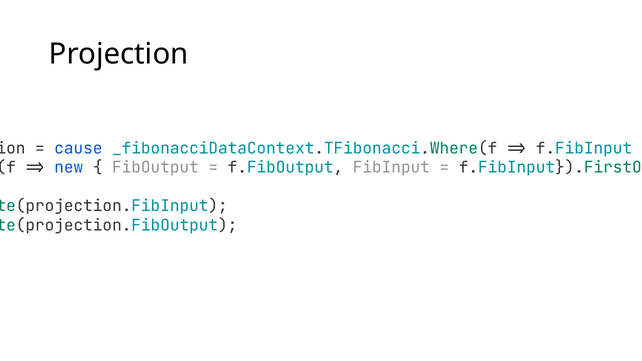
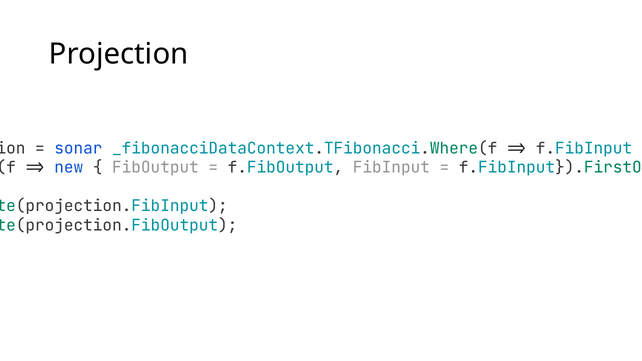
cause: cause -> sonar (78, 148)
